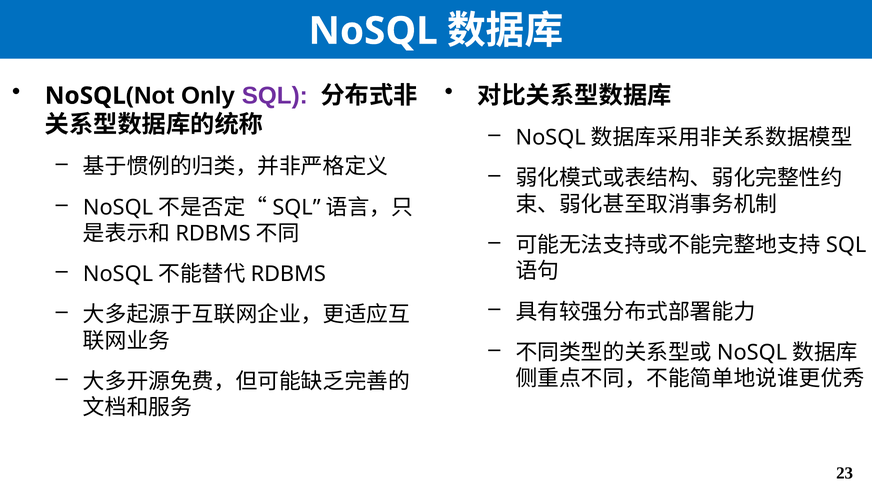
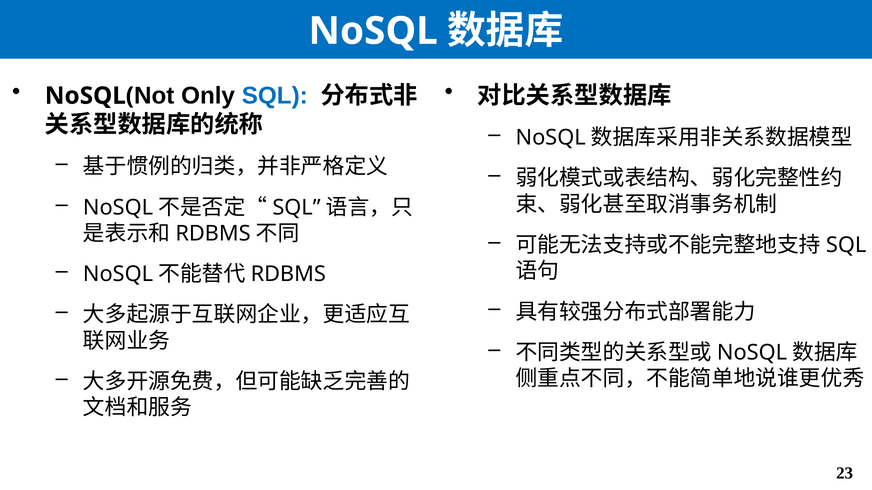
SQL colour: purple -> blue (275, 96)
